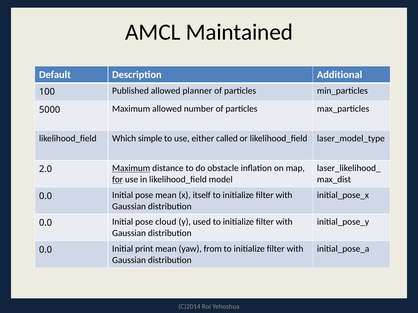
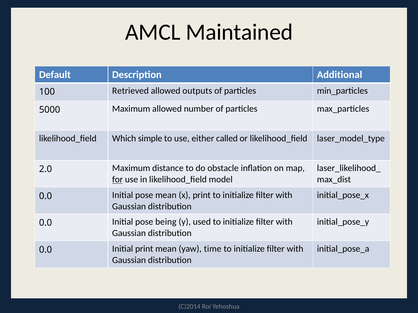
Published: Published -> Retrieved (130, 91)
planner: planner -> outputs (197, 91)
Maximum underline: present -> none (131, 168)
x itself: itself -> print (202, 195)
cloud: cloud -> being (166, 222)
from: from -> time (213, 249)
